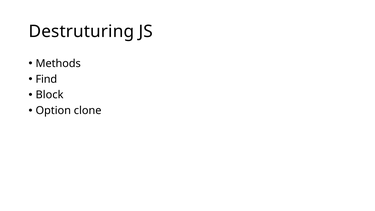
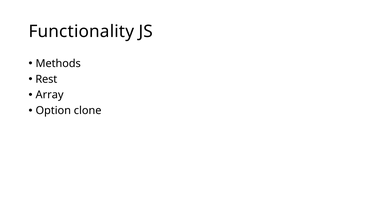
Destruturing: Destruturing -> Functionality (81, 32)
Find: Find -> Rest (46, 79)
Block: Block -> Array (50, 95)
